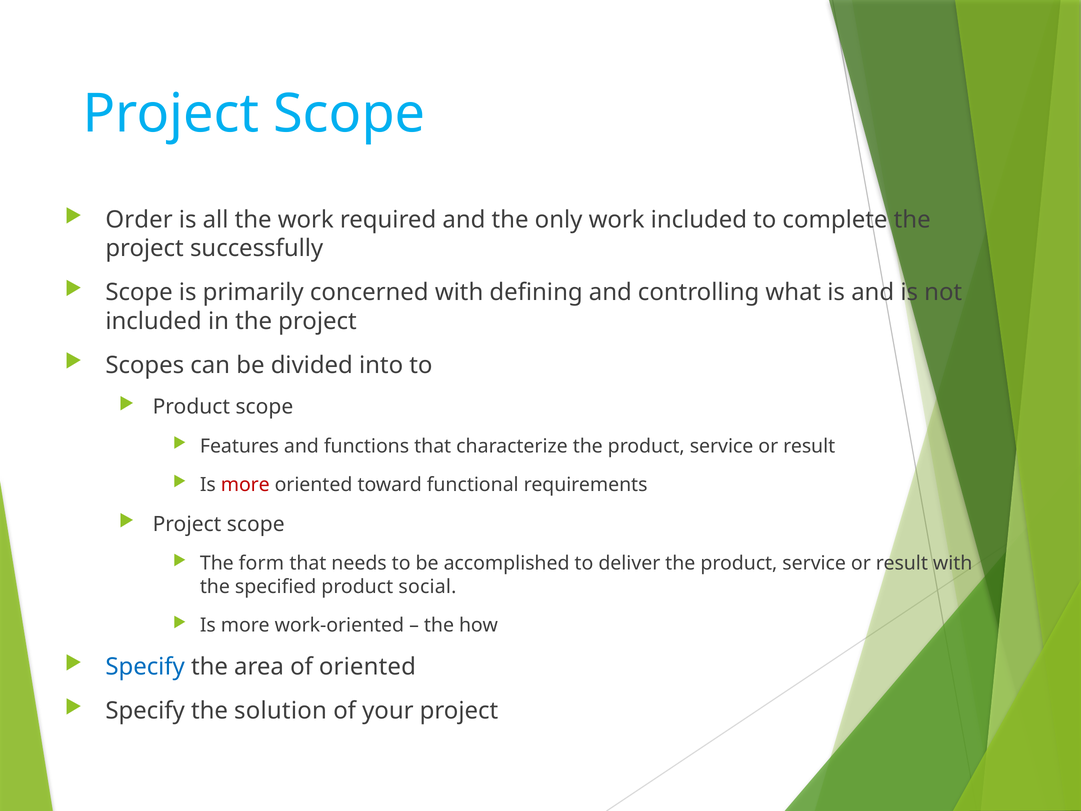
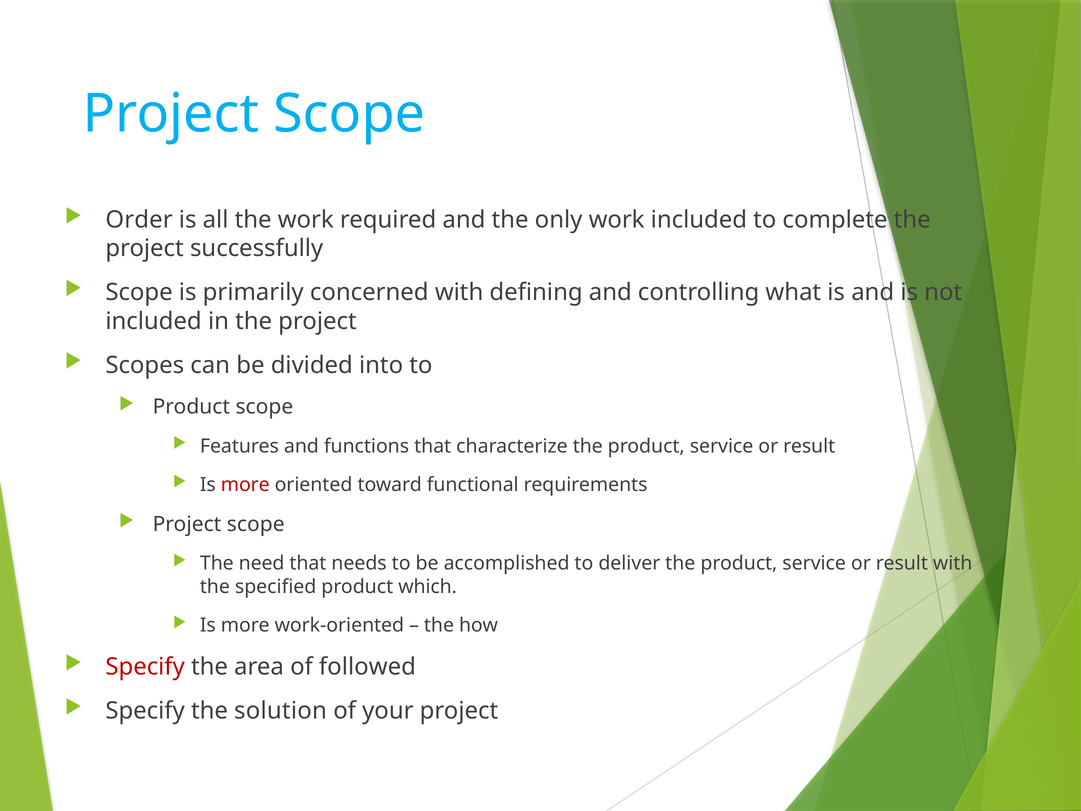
form: form -> need (262, 563)
social: social -> which (428, 587)
Specify colour: blue -> red (145, 667)
of oriented: oriented -> followed (367, 667)
